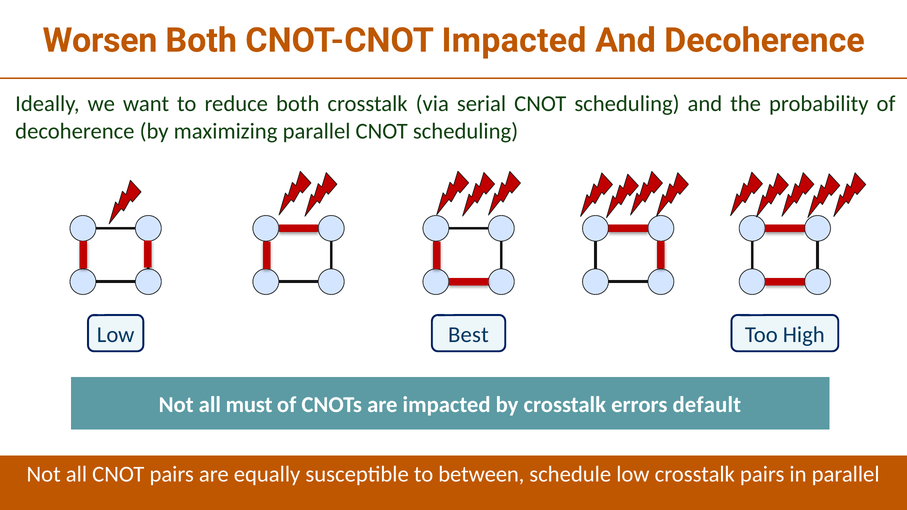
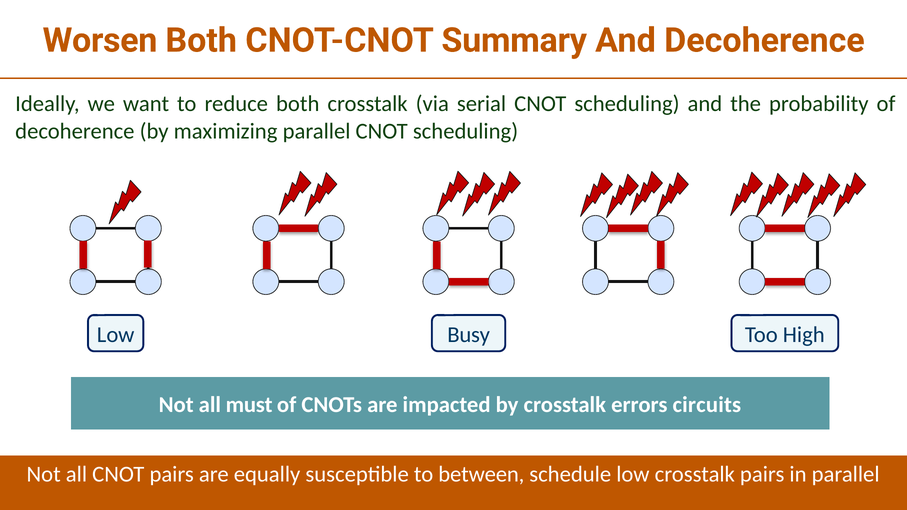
CNOT-CNOT Impacted: Impacted -> Summary (514, 40)
Best: Best -> Busy (469, 335)
default: default -> circuits (707, 405)
